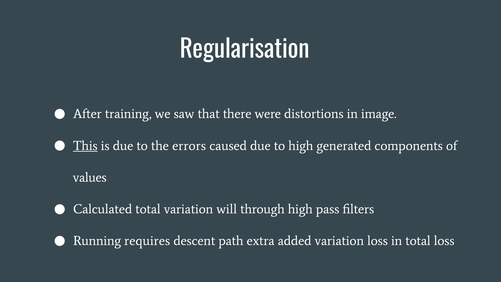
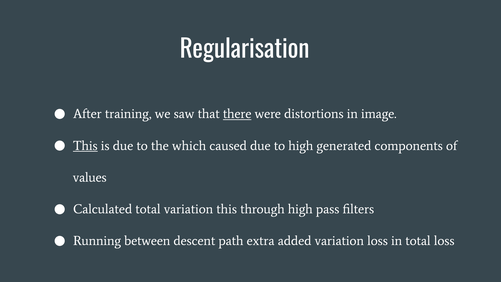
there underline: none -> present (237, 114)
errors: errors -> which (189, 146)
variation will: will -> this (227, 209)
requires: requires -> between (147, 241)
